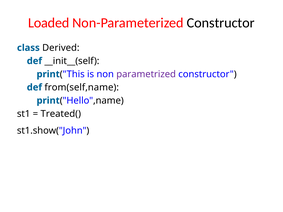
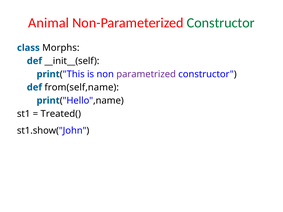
Loaded: Loaded -> Animal (49, 23)
Constructor colour: black -> green (221, 23)
Derived: Derived -> Morphs (61, 48)
